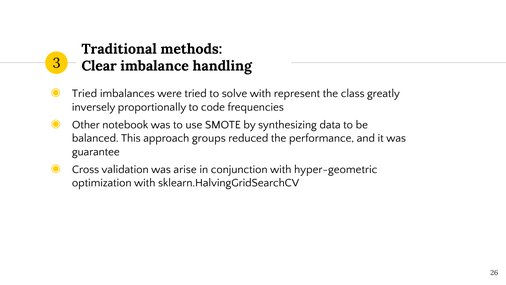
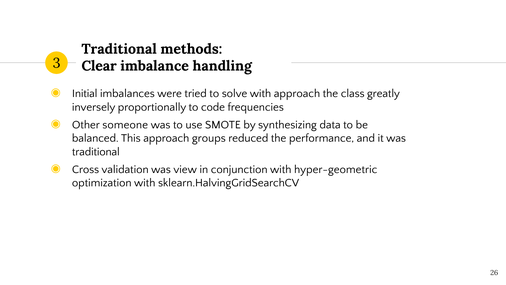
Tried: Tried -> Initial (85, 93)
with represent: represent -> approach (297, 93)
notebook: notebook -> someone (125, 125)
guarantee: guarantee -> traditional (96, 152)
arise: arise -> view (185, 169)
